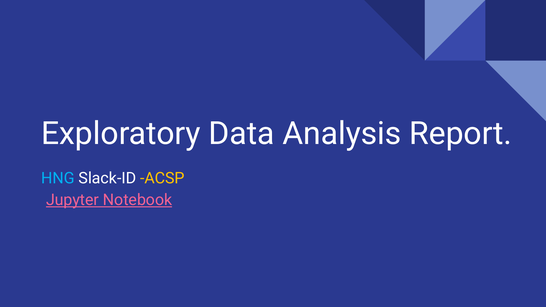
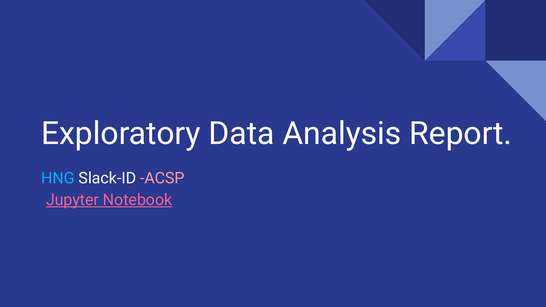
ACSP colour: yellow -> pink (162, 178)
